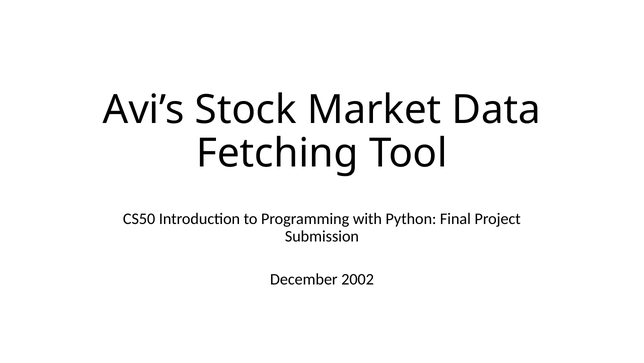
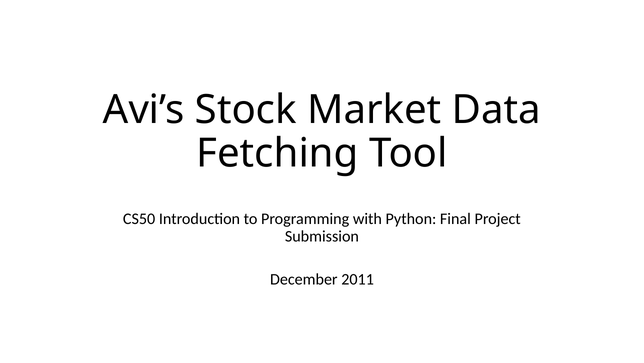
2002: 2002 -> 2011 (358, 279)
